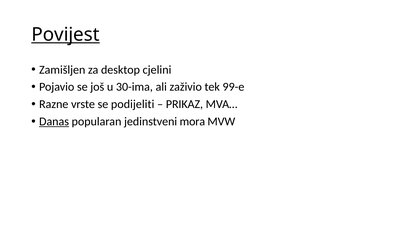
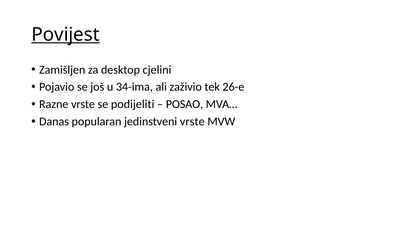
30-ima: 30-ima -> 34-ima (134, 87)
99-e: 99-e -> 26-e (233, 87)
PRIKAZ: PRIKAZ -> POSAO (184, 104)
Danas underline: present -> none (54, 121)
jedinstveni mora: mora -> vrste (192, 121)
